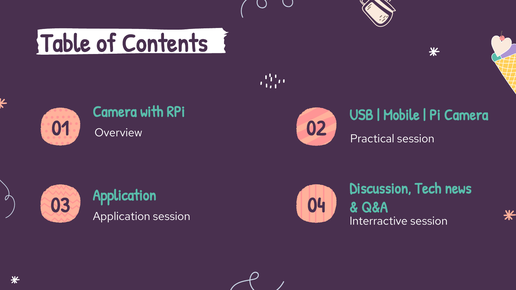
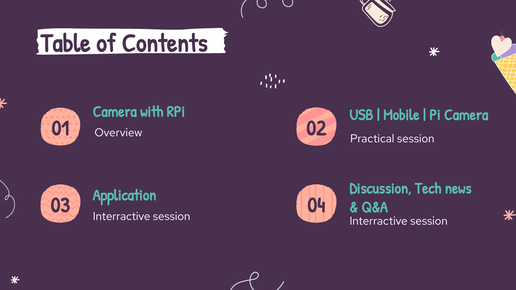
Application: Application -> Interractive (122, 217)
